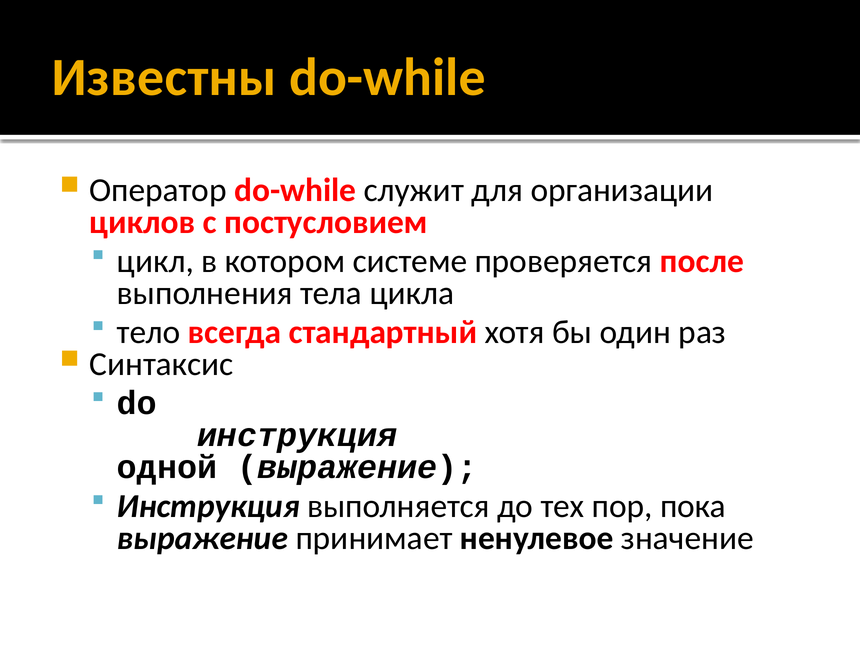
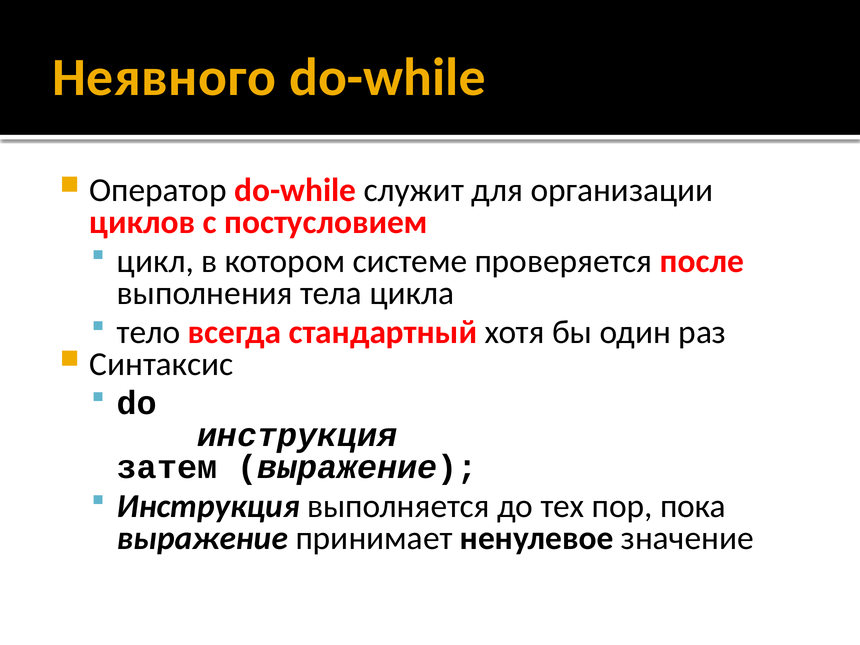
Известны: Известны -> Неявного (164, 77)
одной: одной -> затем (167, 467)
